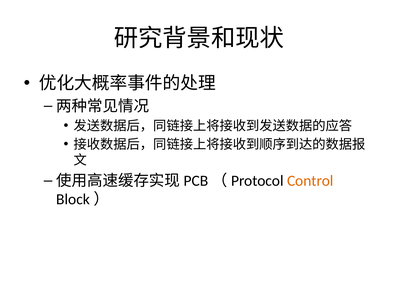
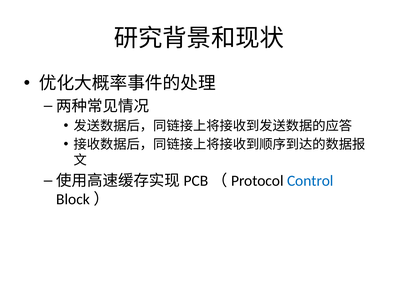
Control colour: orange -> blue (310, 181)
